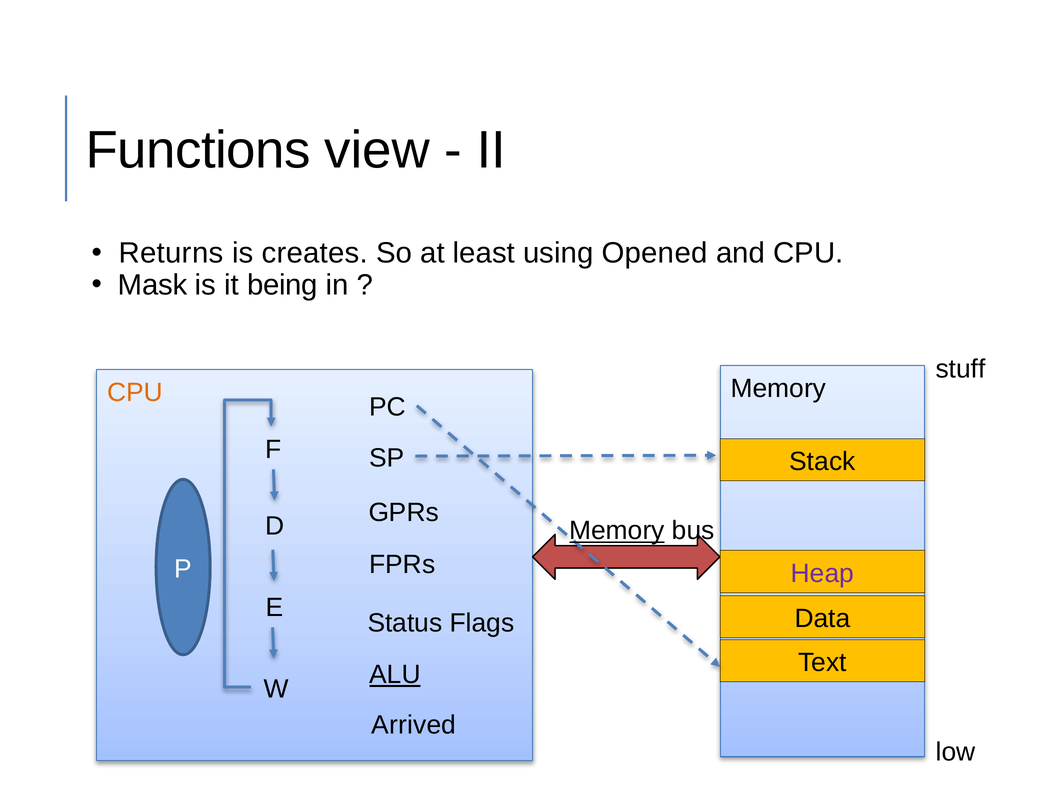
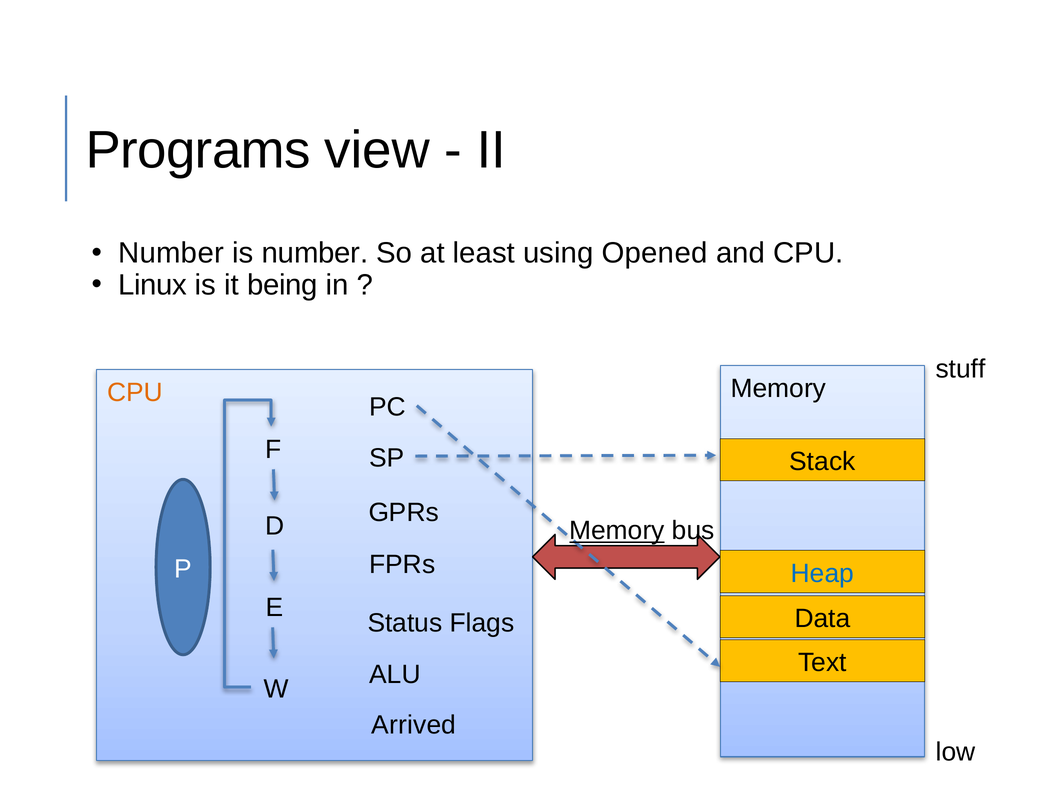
Functions: Functions -> Programs (198, 150)
Returns: Returns -> Number (171, 253)
is creates: creates -> number (315, 253)
Mask: Mask -> Linux (153, 285)
Heap colour: purple -> blue (822, 573)
ALU underline: present -> none (395, 674)
